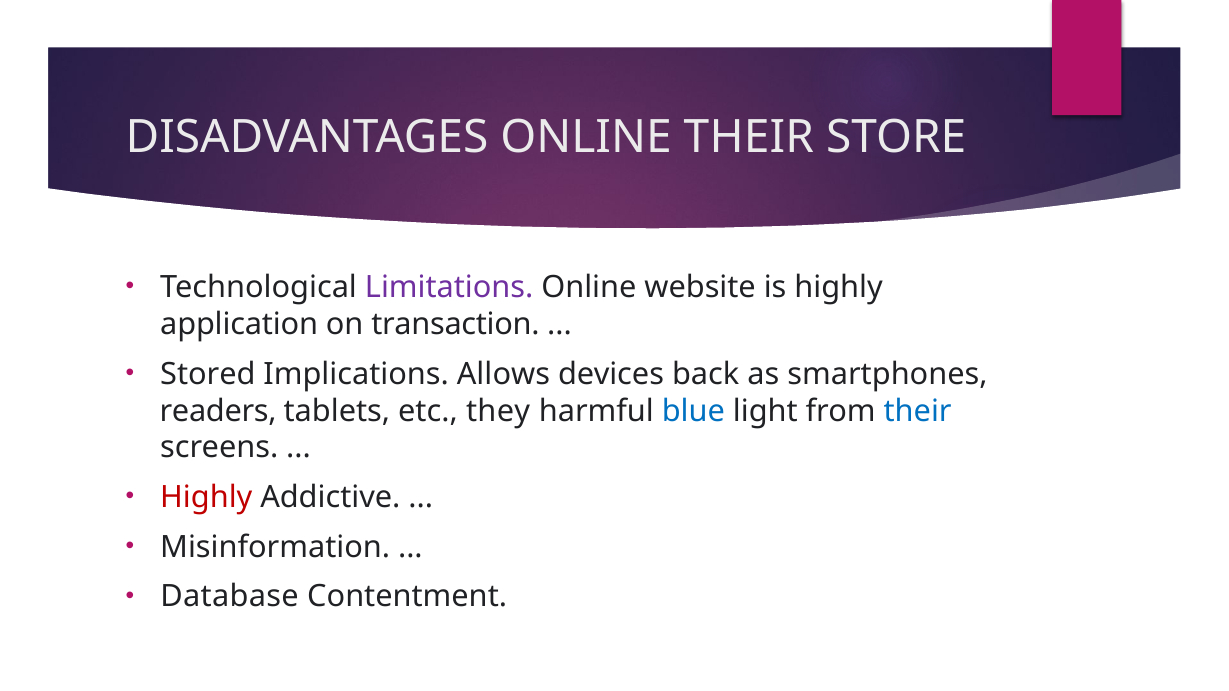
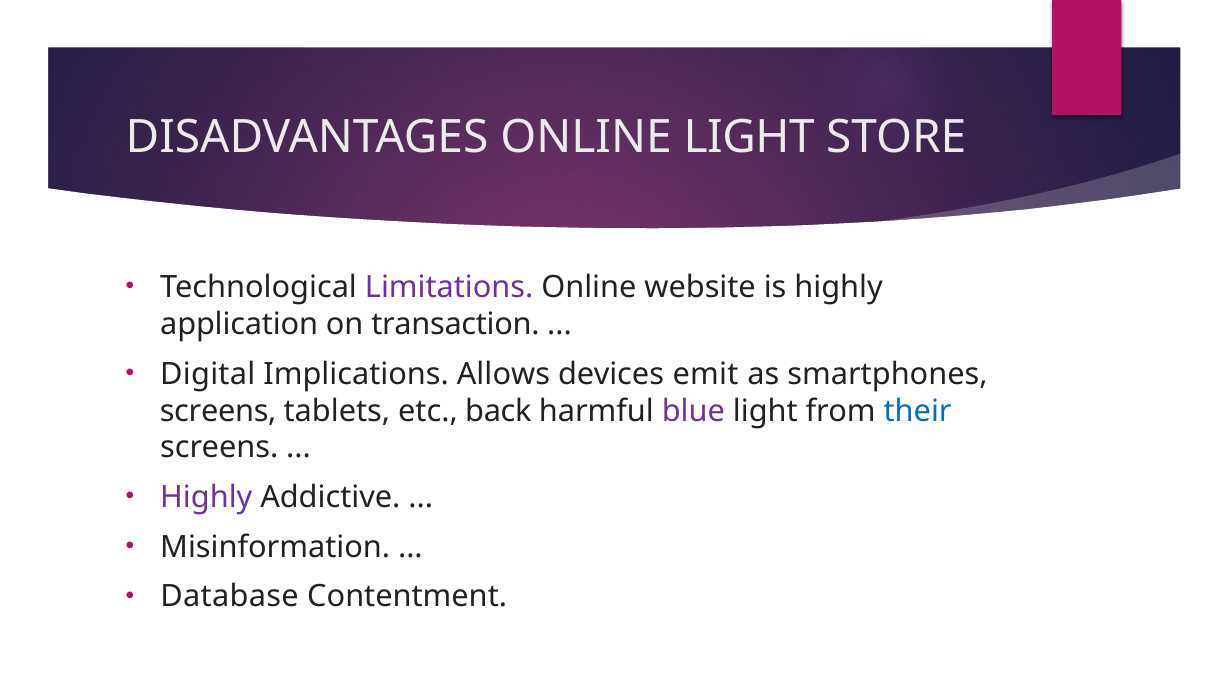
ONLINE THEIR: THEIR -> LIGHT (749, 137)
Stored: Stored -> Digital (208, 374)
back: back -> emit (706, 374)
readers: readers -> screens (218, 411)
they: they -> back (498, 411)
blue colour: blue -> purple (693, 411)
Highly colour: red -> purple (206, 498)
